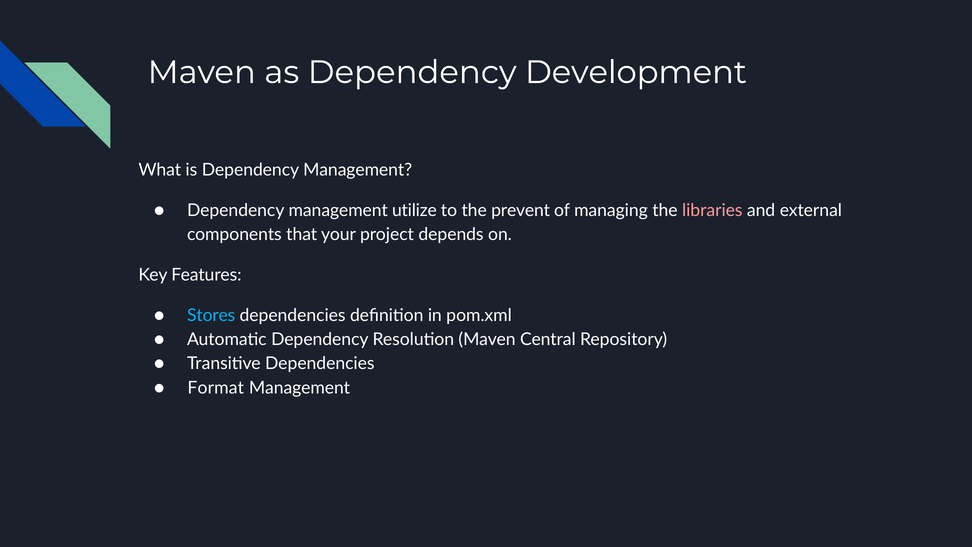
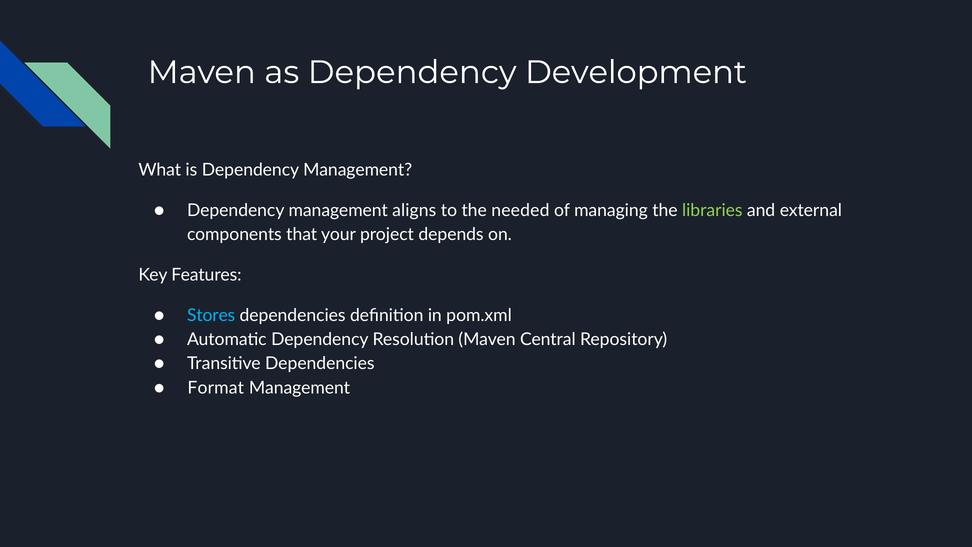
utilize: utilize -> aligns (414, 210)
prevent: prevent -> needed (520, 210)
libraries colour: pink -> light green (712, 210)
